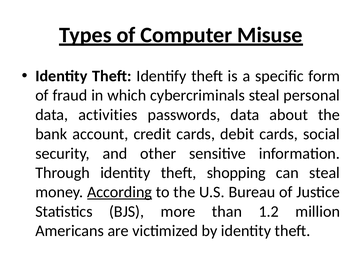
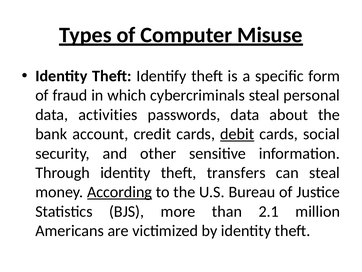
debit underline: none -> present (237, 134)
shopping: shopping -> transfers (236, 172)
1.2: 1.2 -> 2.1 (269, 211)
